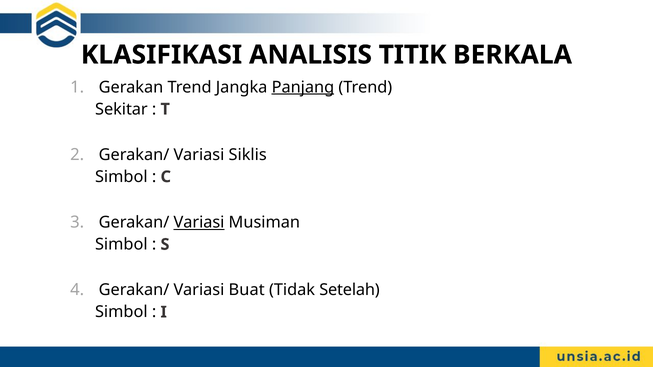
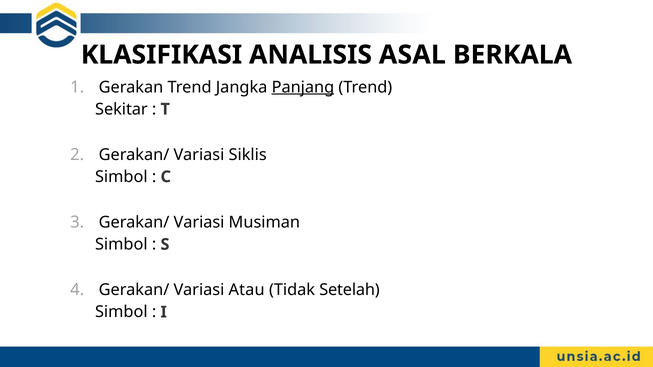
TITIK: TITIK -> ASAL (412, 55)
Variasi underline: present -> none (199, 223)
Buat: Buat -> Atau (247, 290)
